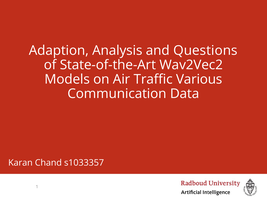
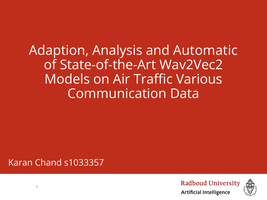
Questions: Questions -> Automatic (205, 51)
